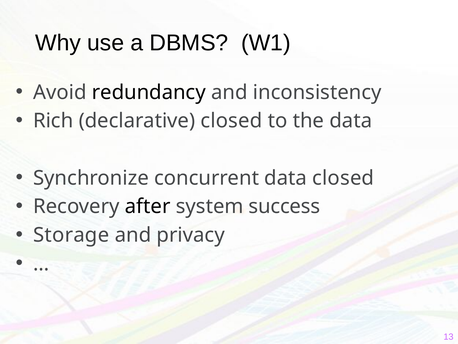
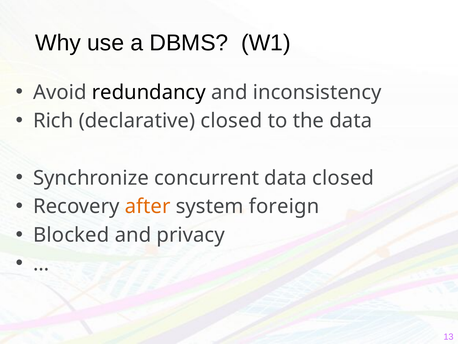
after colour: black -> orange (148, 206)
success: success -> foreign (284, 206)
Storage: Storage -> Blocked (71, 235)
